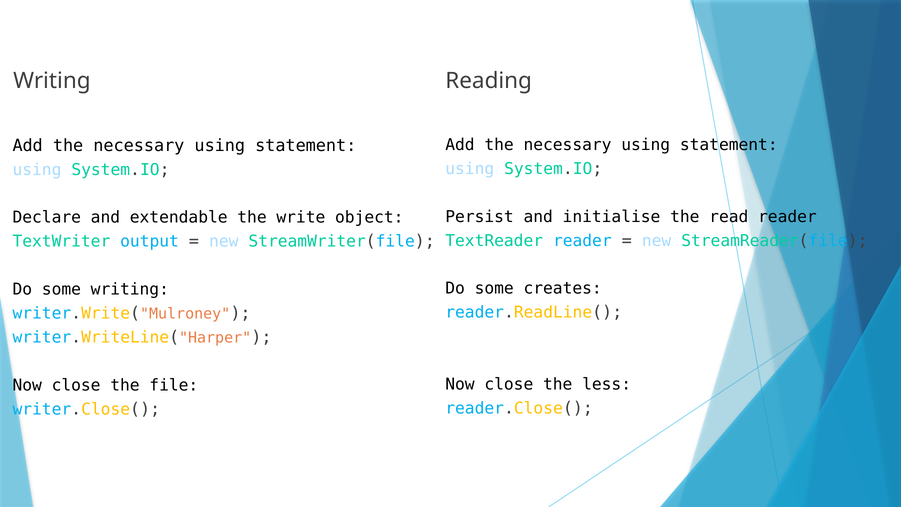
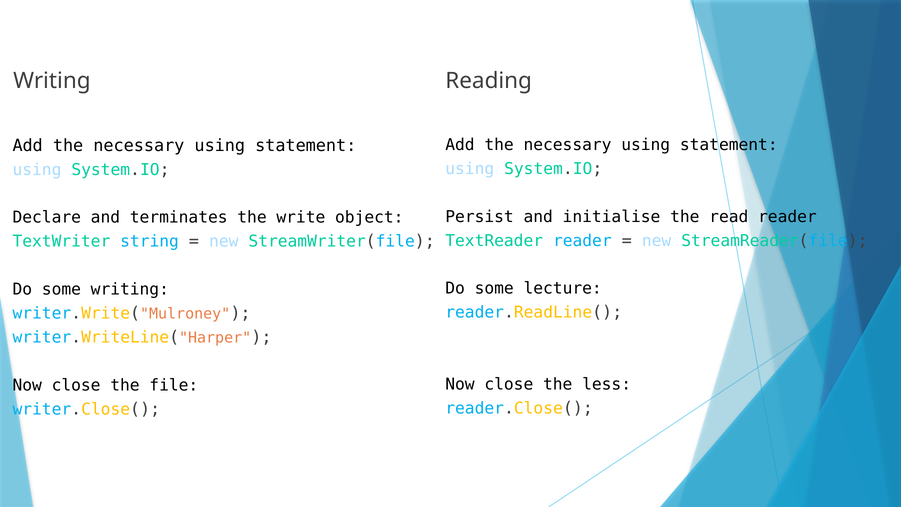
extendable: extendable -> terminates (179, 217)
output: output -> string (150, 242)
creates: creates -> lecture (563, 288)
